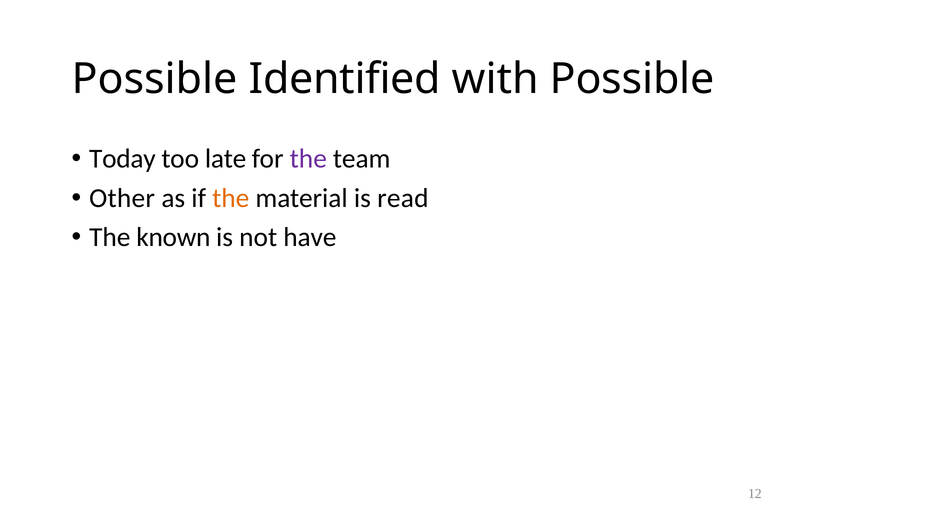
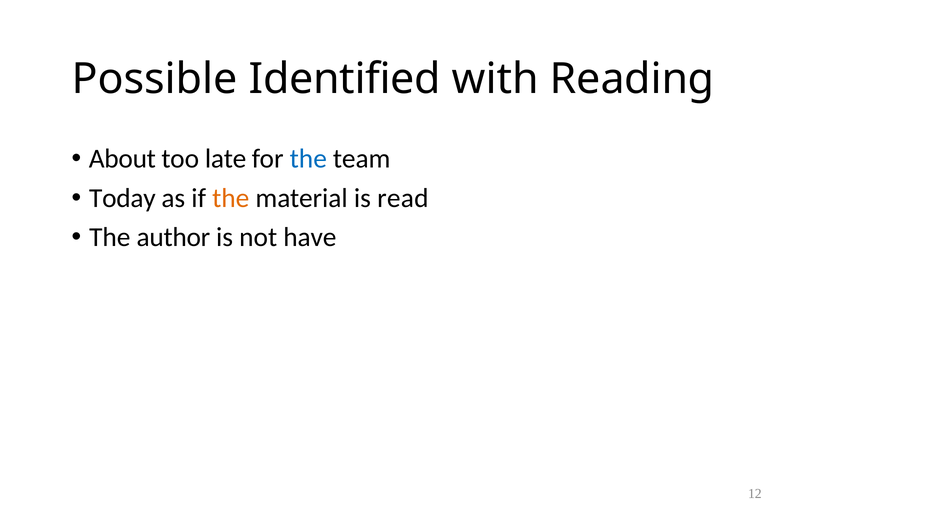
with Possible: Possible -> Reading (632, 79)
Today: Today -> About (122, 159)
the colour: purple -> blue (308, 159)
Other: Other -> Today (122, 198)
known: known -> author (173, 238)
